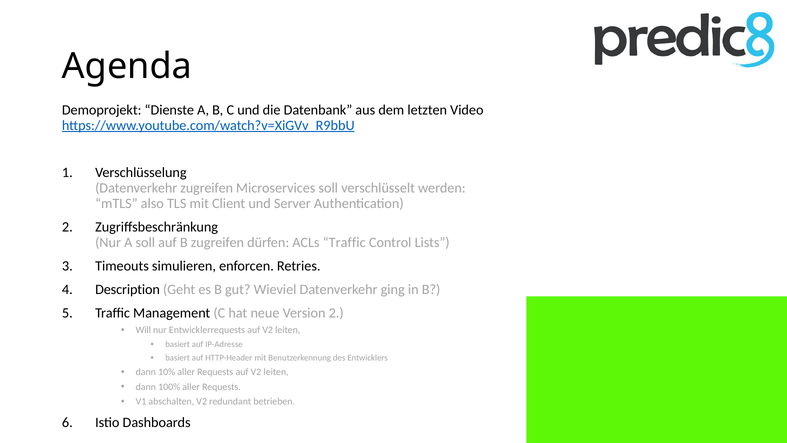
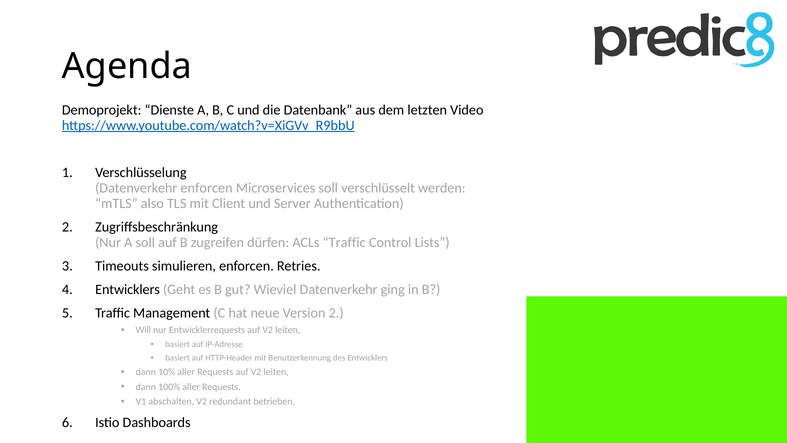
Datenverkehr zugreifen: zugreifen -> enforcen (207, 188)
Description: Description -> Entwicklers (128, 289)
